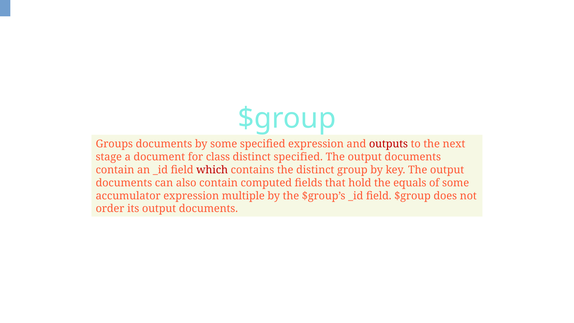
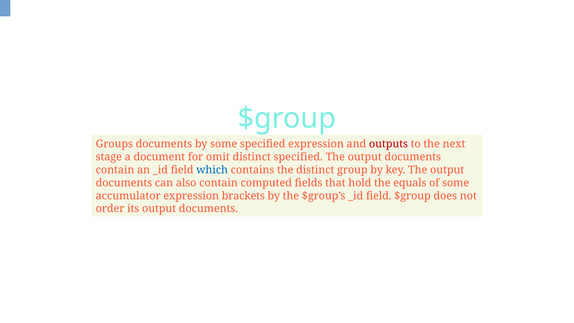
class: class -> omit (218, 157)
which colour: red -> blue (212, 170)
multiple: multiple -> brackets (243, 196)
